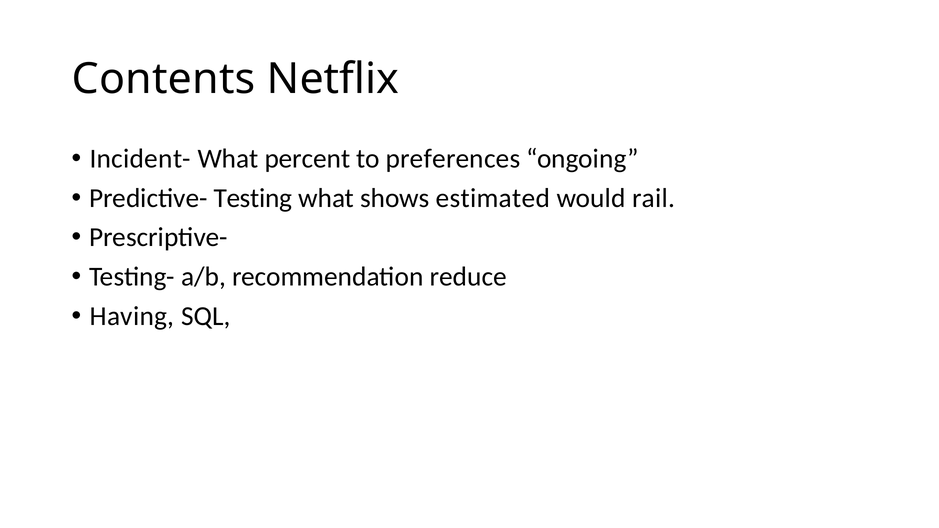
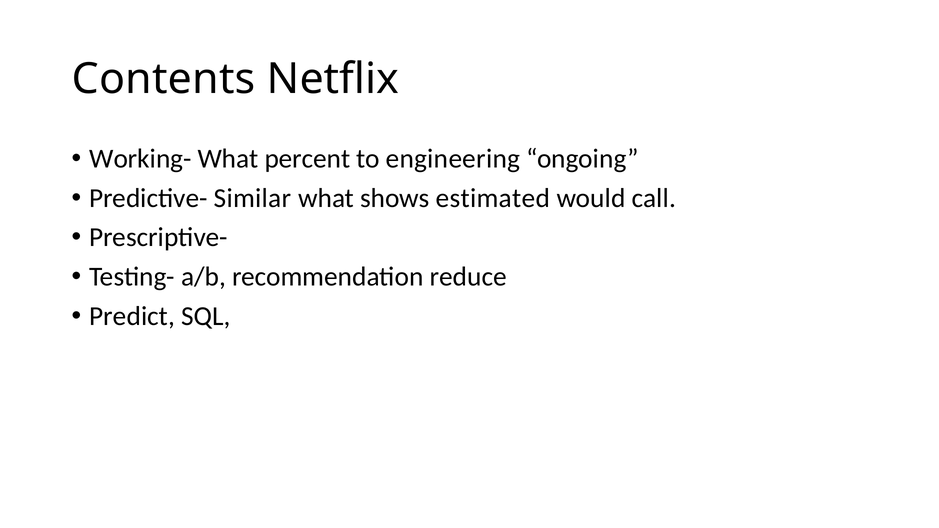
Incident-: Incident- -> Working- (140, 159)
preferences: preferences -> engineering (453, 159)
Testing: Testing -> Similar (253, 198)
rail: rail -> call (654, 198)
Having: Having -> Predict (132, 316)
